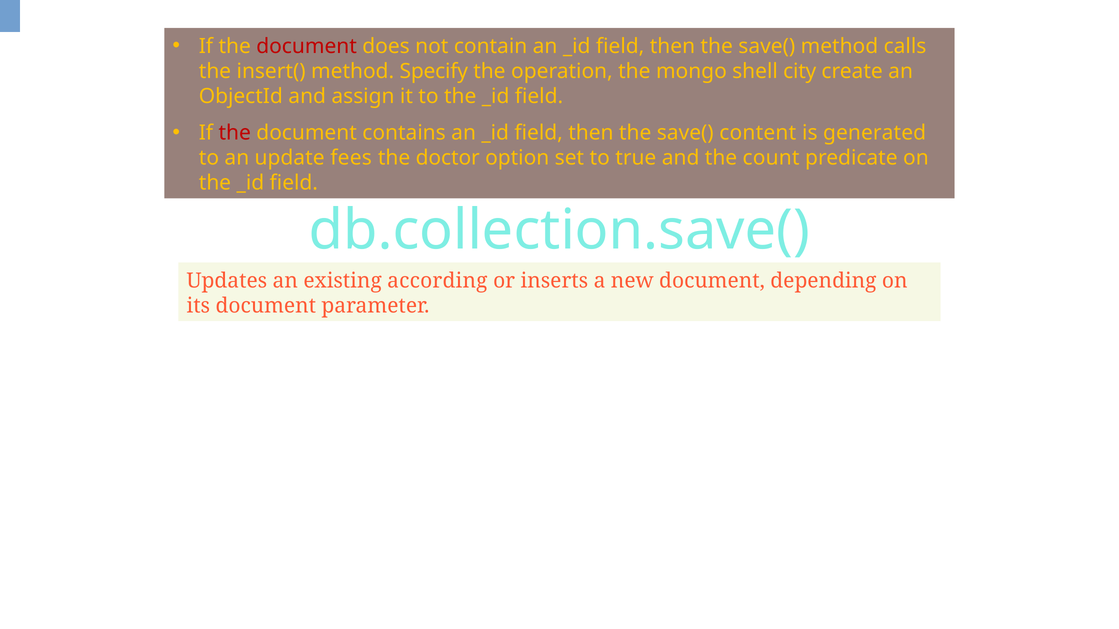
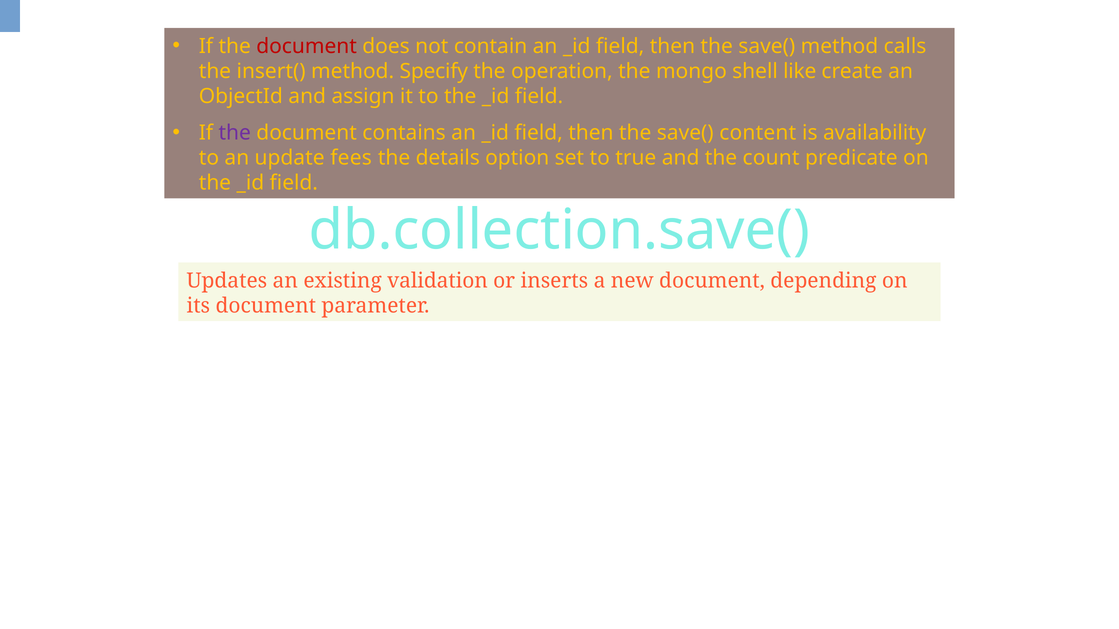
city: city -> like (800, 71)
the colour: red -> purple (235, 133)
generated: generated -> availability (875, 133)
doctor: doctor -> details (448, 158)
according: according -> validation (437, 281)
